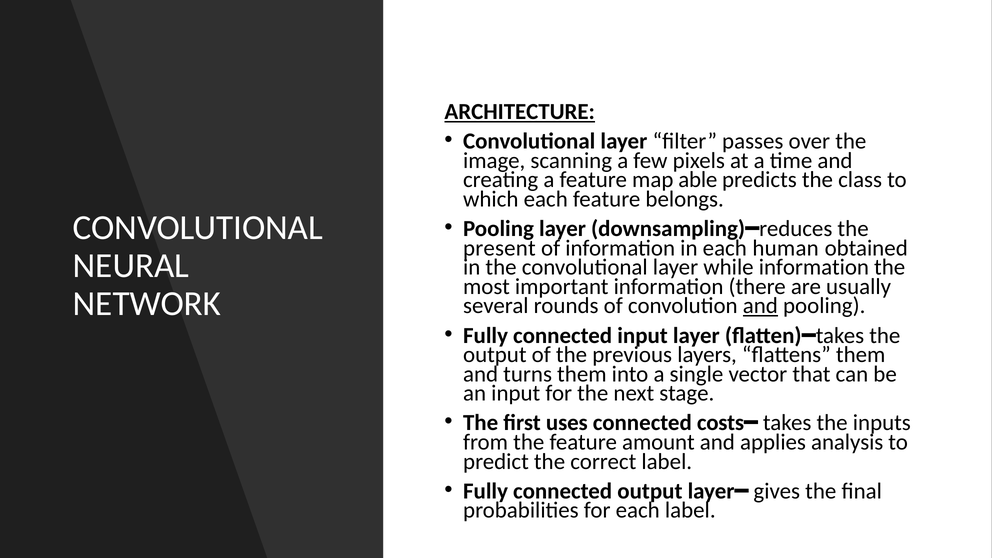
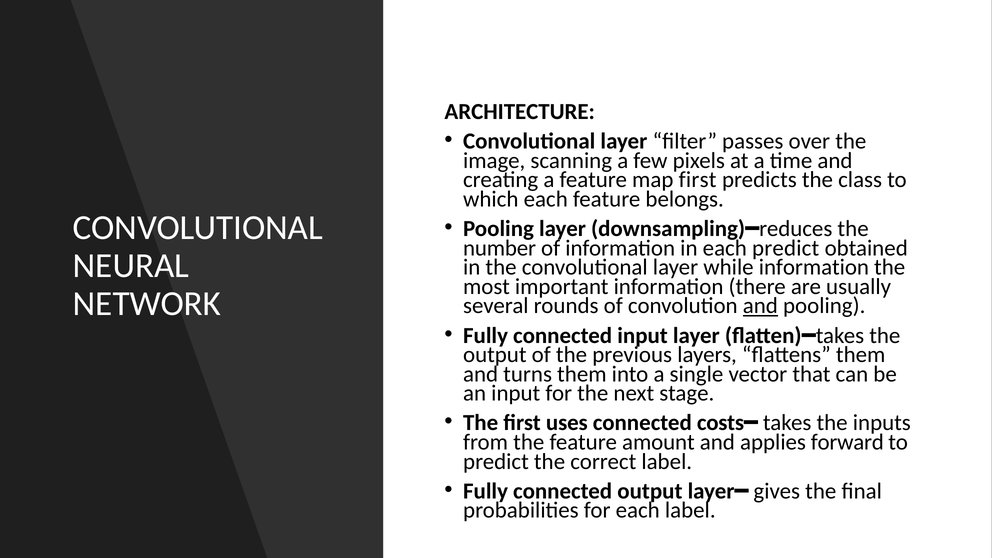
ARCHITECTURE underline: present -> none (520, 112)
map able: able -> first (698, 180)
present: present -> number (500, 248)
each human: human -> predict (786, 248)
analysis: analysis -> forward (847, 442)
